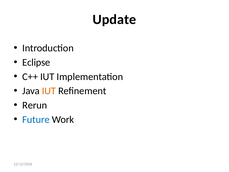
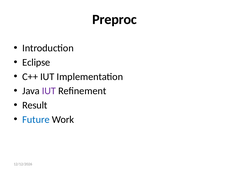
Update: Update -> Preproc (115, 19)
IUT colour: orange -> purple (49, 91)
Rerun: Rerun -> Result (35, 105)
